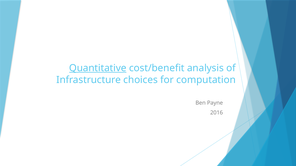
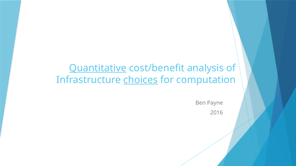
choices underline: none -> present (141, 80)
